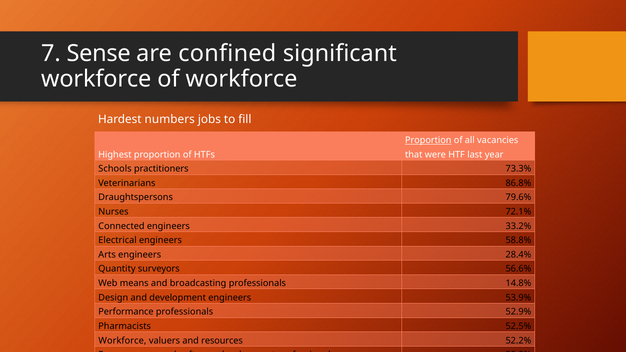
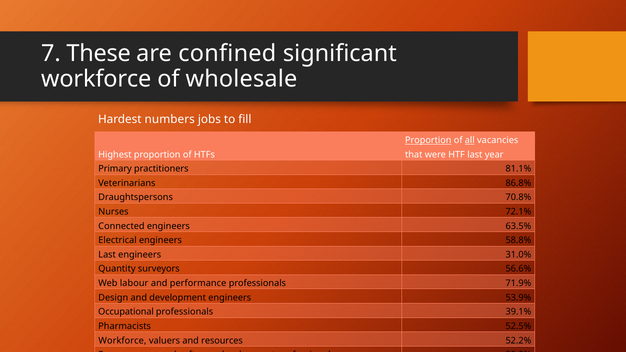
Sense: Sense -> These (99, 54)
of workforce: workforce -> wholesale (241, 79)
all underline: none -> present (470, 140)
Schools: Schools -> Primary (115, 169)
73.3%: 73.3% -> 81.1% (518, 169)
79.6%: 79.6% -> 70.8% (518, 198)
33.2%: 33.2% -> 63.5% (518, 226)
Arts: Arts -> Last (107, 255)
28.4%: 28.4% -> 31.0% (518, 255)
means: means -> labour (134, 283)
broadcasting: broadcasting -> performance (198, 283)
14.8%: 14.8% -> 71.9% (518, 283)
Performance: Performance -> Occupational (126, 312)
52.9%: 52.9% -> 39.1% (518, 312)
